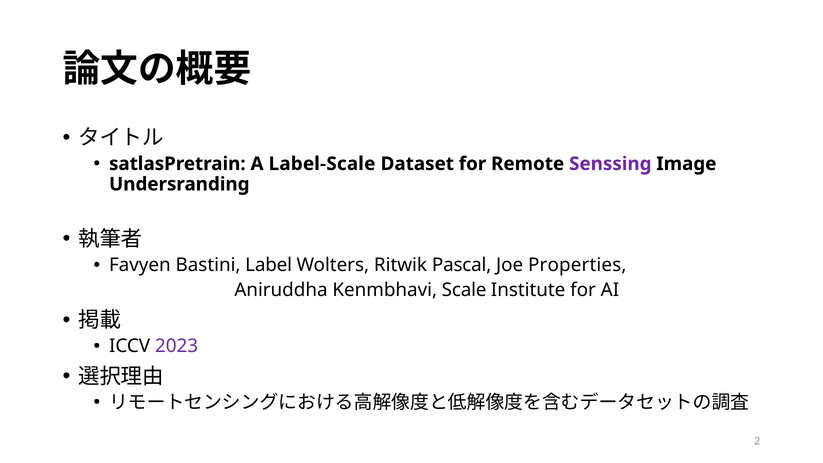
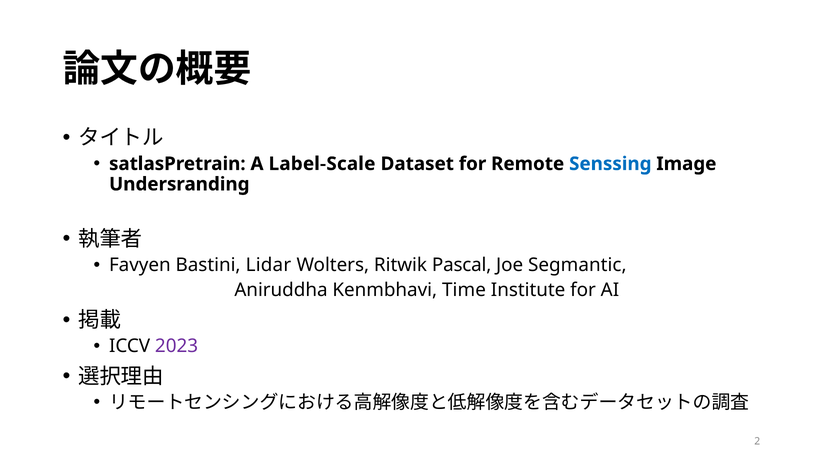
Senssing colour: purple -> blue (610, 164)
Label: Label -> Lidar (268, 265)
Properties: Properties -> Segmantic (577, 265)
Scale: Scale -> Time (464, 290)
